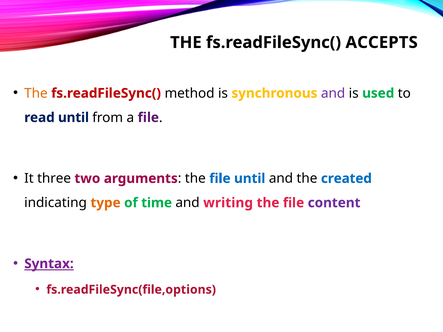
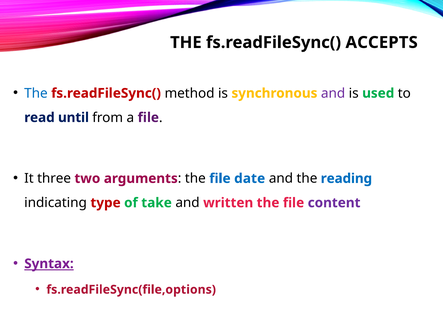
The colour: orange -> blue (36, 93)
file until: until -> date (250, 179)
created: created -> reading (346, 179)
type colour: orange -> red (106, 203)
time: time -> take (157, 203)
writing: writing -> written (228, 203)
